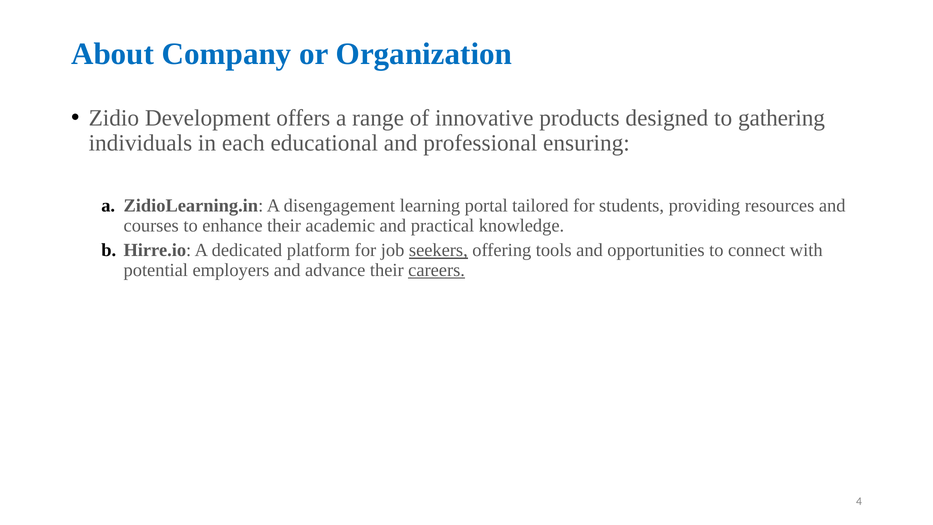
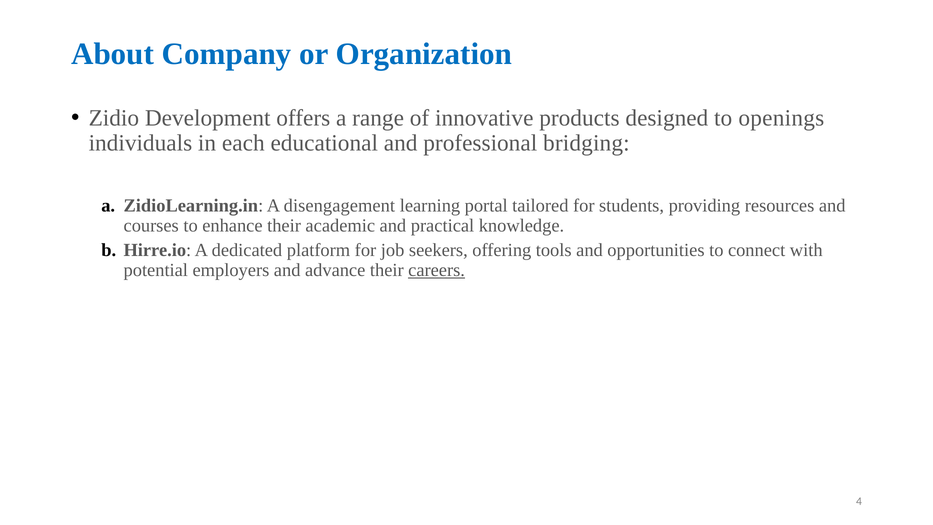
gathering: gathering -> openings (781, 118)
ensuring: ensuring -> bridging (586, 143)
seekers underline: present -> none (438, 250)
